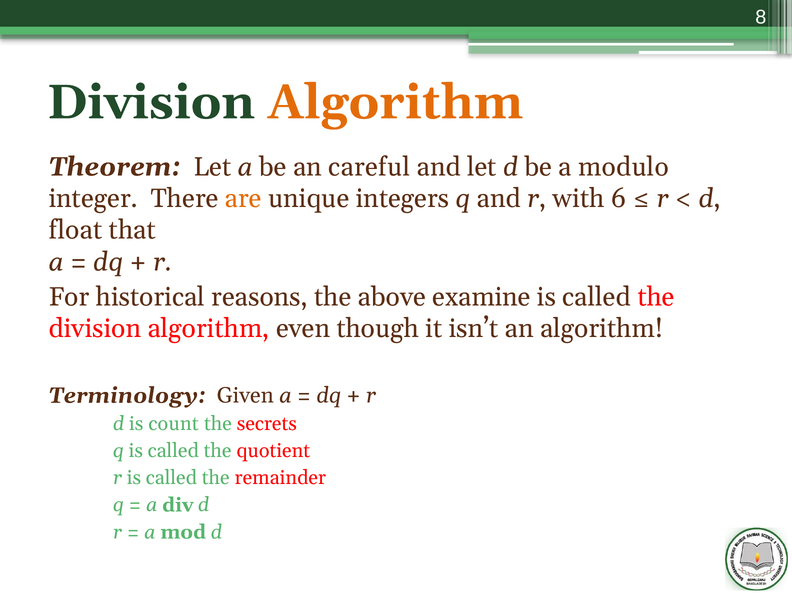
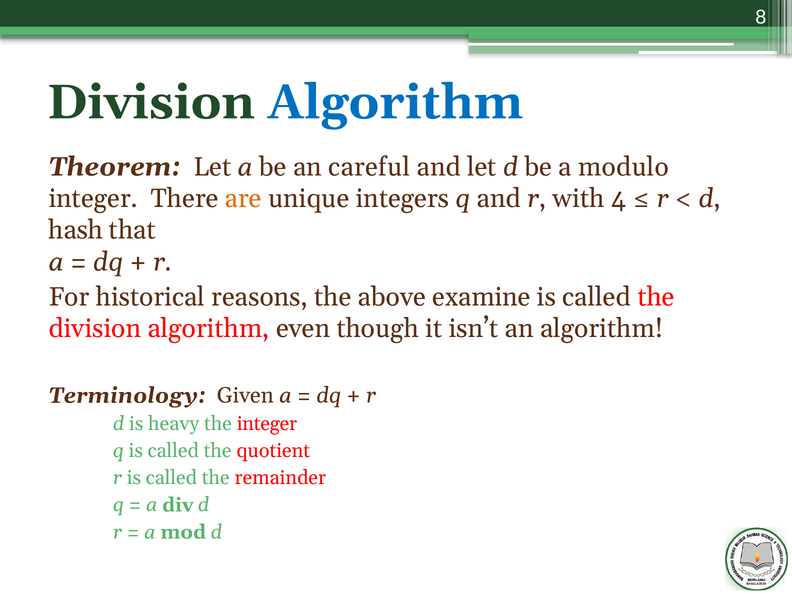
Algorithm colour: orange -> blue (395, 102)
6: 6 -> 4 (619, 198)
float: float -> hash (76, 230)
count: count -> heavy (174, 424)
the secrets: secrets -> integer (267, 424)
